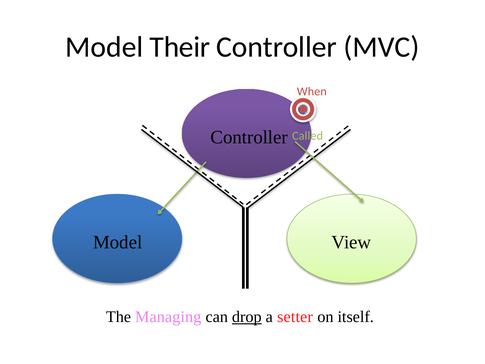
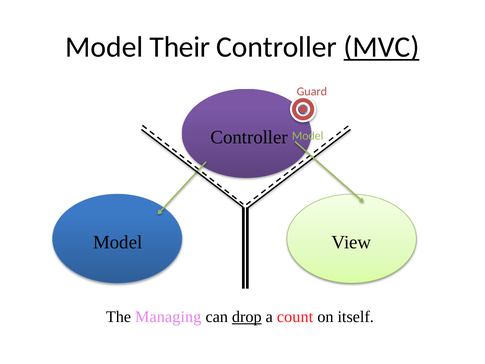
MVC underline: none -> present (381, 47)
When: When -> Guard (312, 91)
Called: Called -> Model (308, 136)
setter: setter -> count (295, 317)
